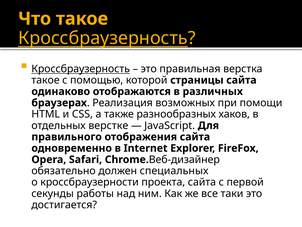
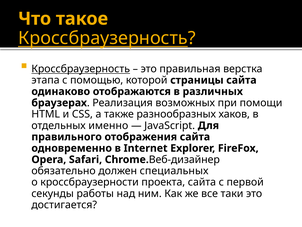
такое: такое -> этапа (45, 80)
верстке: верстке -> именно (108, 125)
